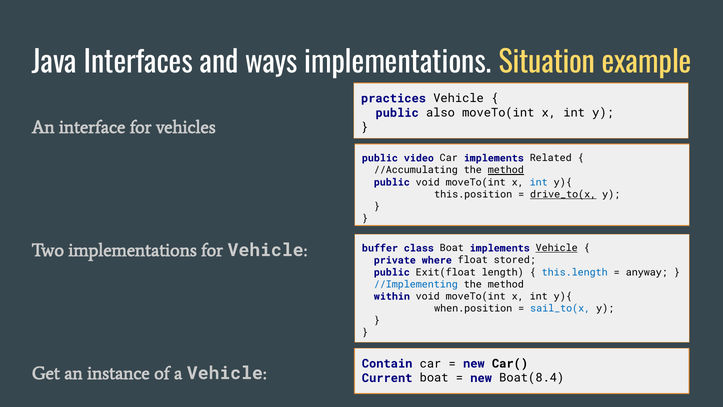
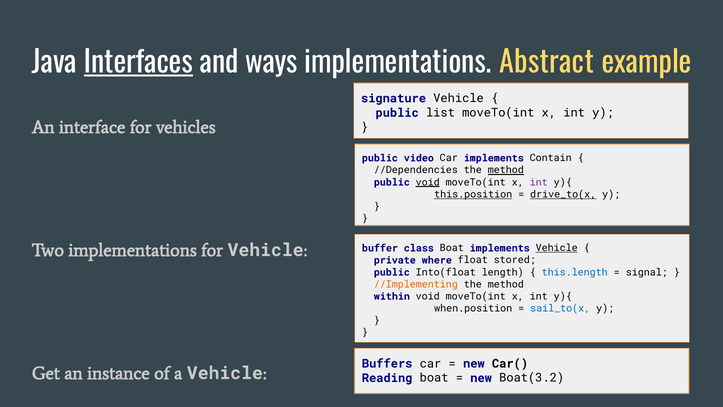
Interfaces underline: none -> present (138, 63)
Situation: Situation -> Abstract (547, 63)
practices: practices -> signature (393, 98)
also: also -> list (440, 113)
Related: Related -> Contain (551, 158)
//Accumulating: //Accumulating -> //Dependencies (416, 170)
void underline: none -> present (428, 182)
int colour: blue -> purple (539, 182)
this.position underline: none -> present (473, 194)
Exit(float: Exit(float -> Into(float (446, 272)
anyway: anyway -> signal (647, 272)
//Implementing colour: blue -> orange (416, 284)
Contain: Contain -> Buffers (387, 363)
Current: Current -> Reading (387, 378)
Boat(8.4: Boat(8.4 -> Boat(3.2 (532, 378)
